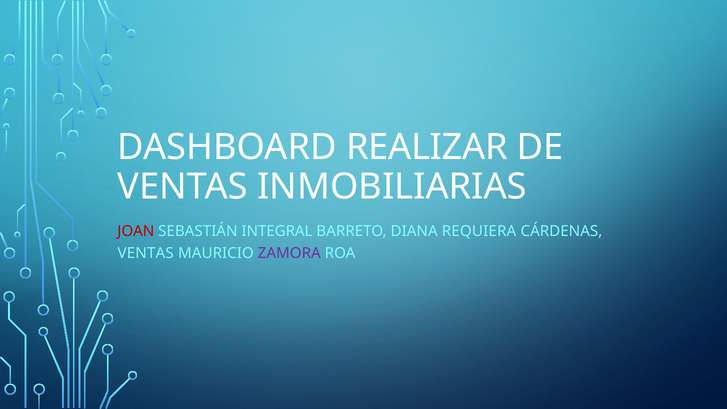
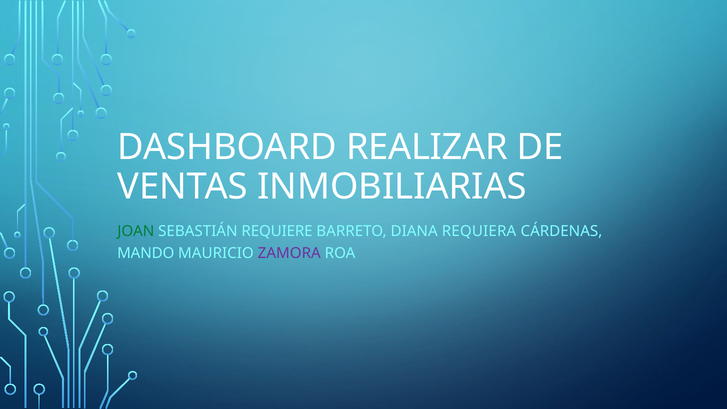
JOAN colour: red -> green (136, 231)
INTEGRAL: INTEGRAL -> REQUIERE (277, 231)
VENTAS: VENTAS -> MANDO (146, 253)
